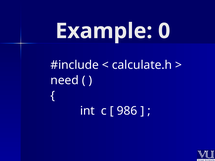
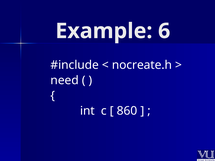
0: 0 -> 6 (164, 31)
calculate.h: calculate.h -> nocreate.h (142, 65)
986: 986 -> 860 (127, 111)
